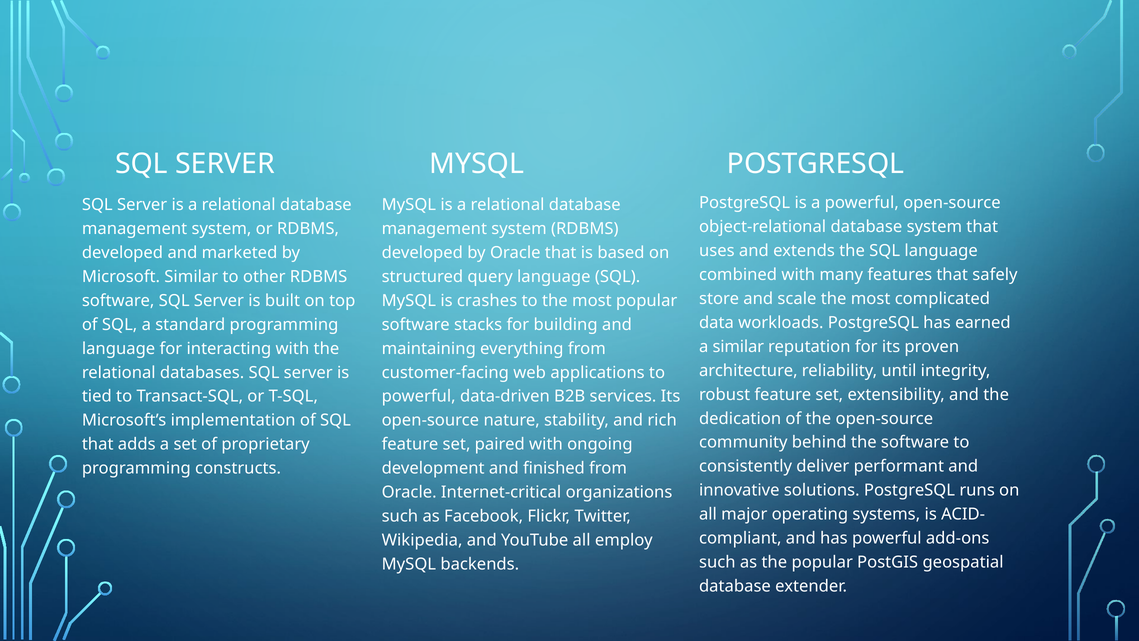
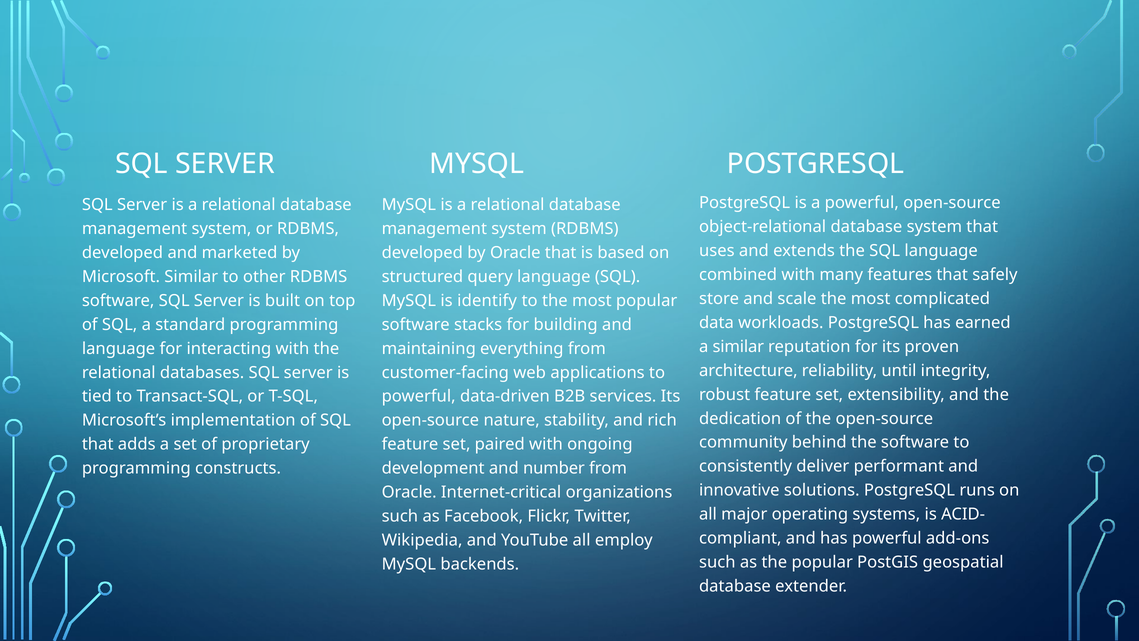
crashes: crashes -> identify (487, 300)
finished: finished -> number (554, 468)
